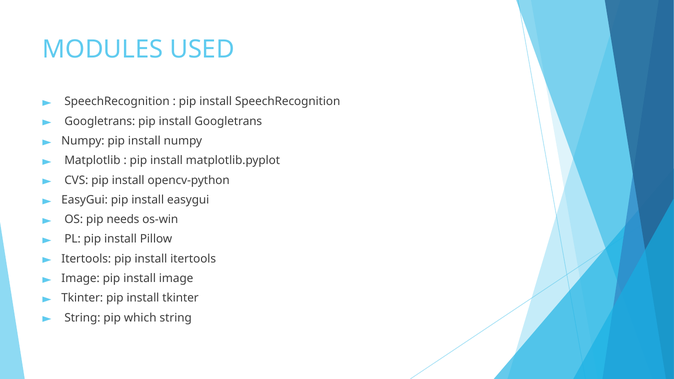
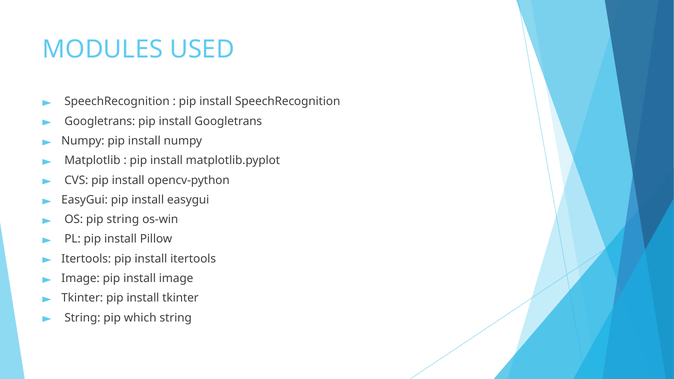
pip needs: needs -> string (123, 220)
